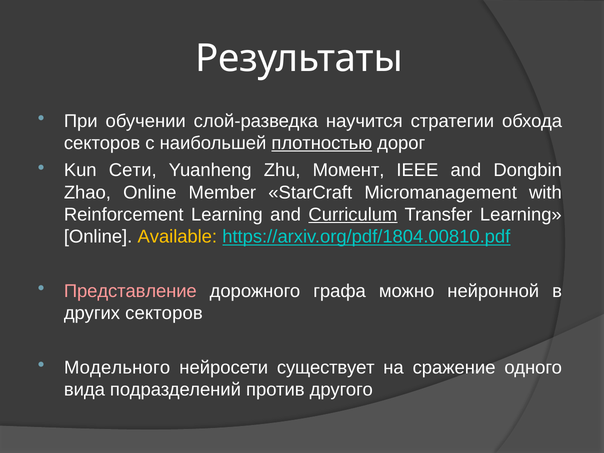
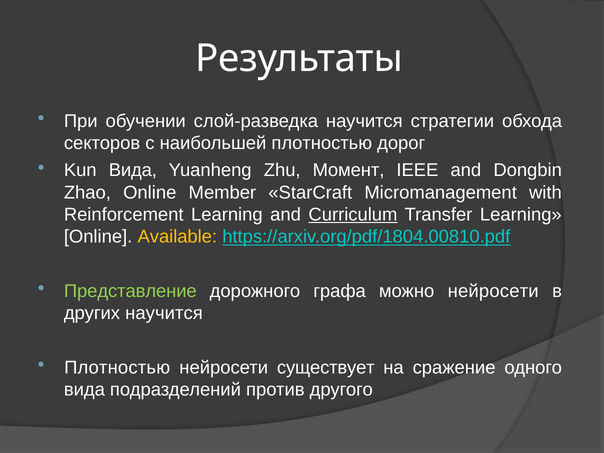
плотностью underline: present -> none (322, 143)
Kun Сети: Сети -> Вида (133, 170)
Представление colour: pink -> light green (130, 291)
можно нейронной: нейронной -> нейросети (493, 291)
других секторов: секторов -> научится (164, 313)
Модельного: Модельного -> Плотностью (117, 368)
